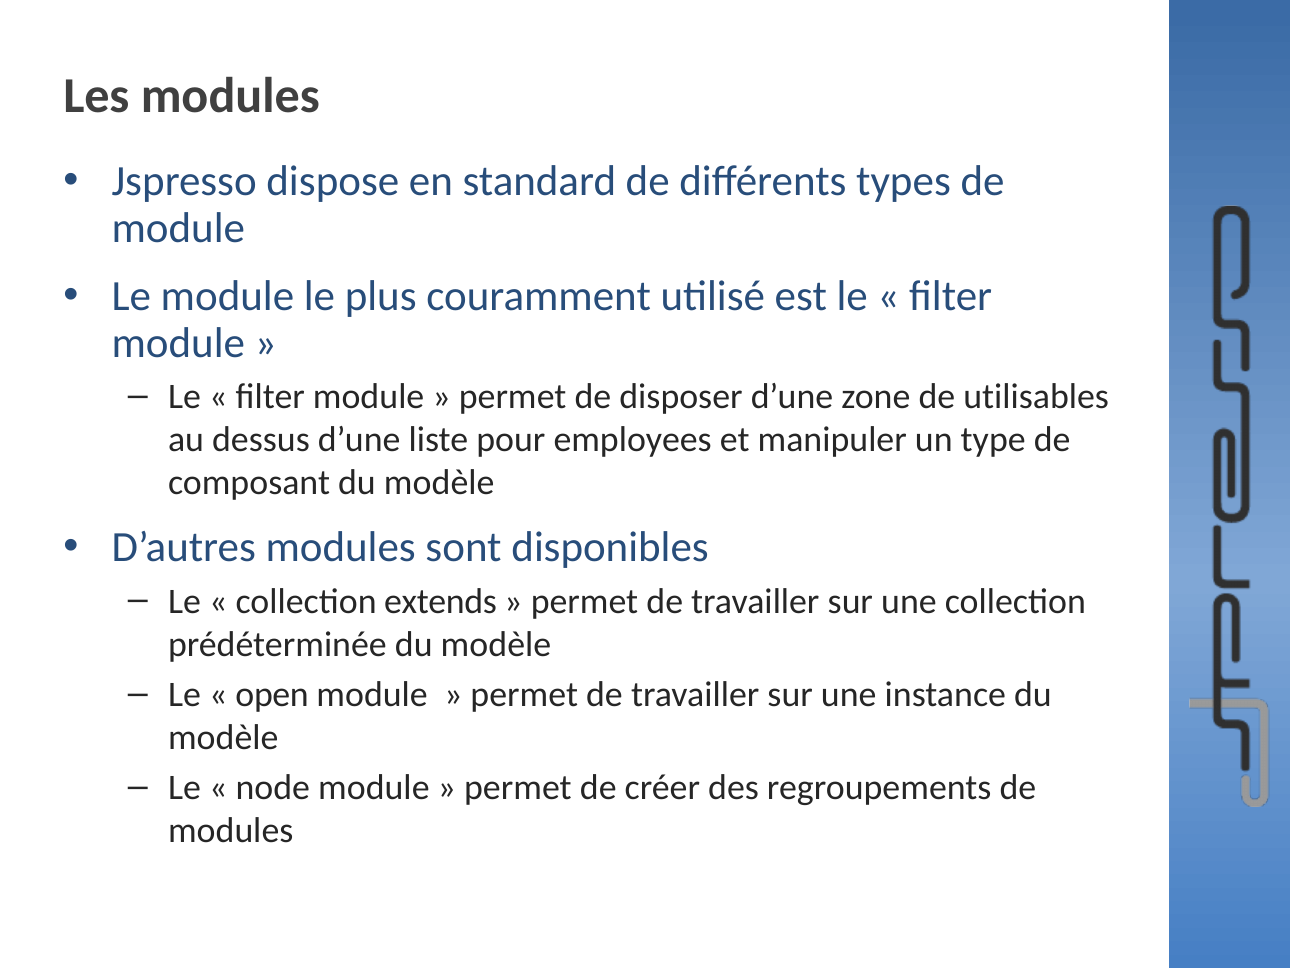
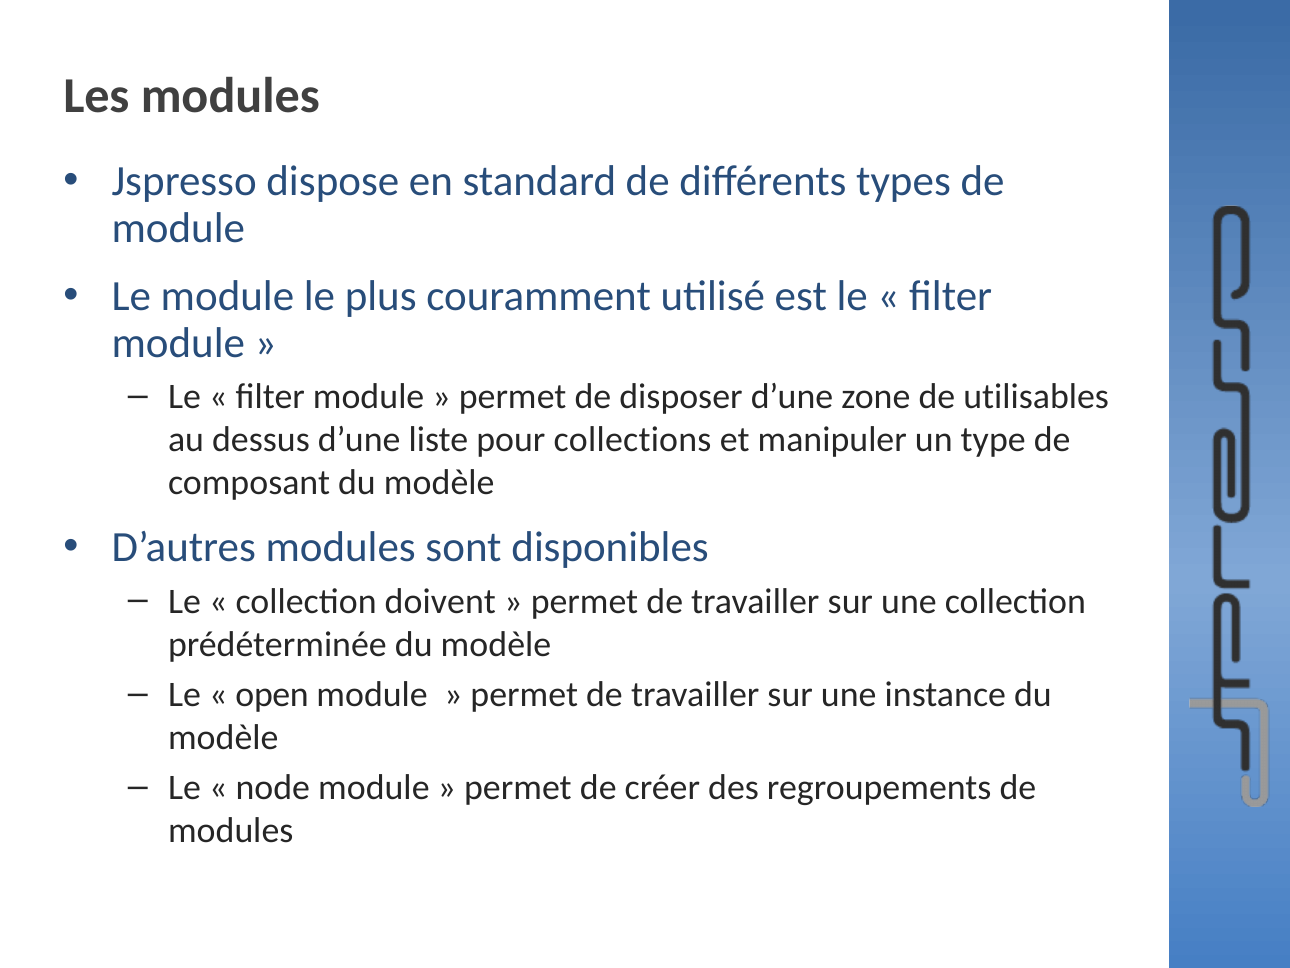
employees: employees -> collections (633, 440)
extends: extends -> doivent (440, 601)
